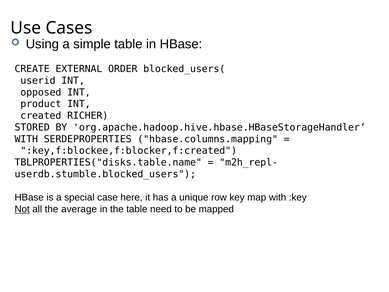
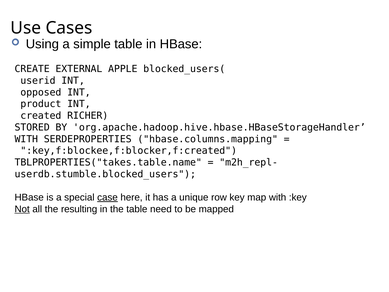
ORDER: ORDER -> APPLE (123, 69)
TBLPROPERTIES("disks.table.name: TBLPROPERTIES("disks.table.name -> TBLPROPERTIES("takes.table.name (108, 162)
case underline: none -> present (107, 197)
average: average -> resulting (79, 209)
